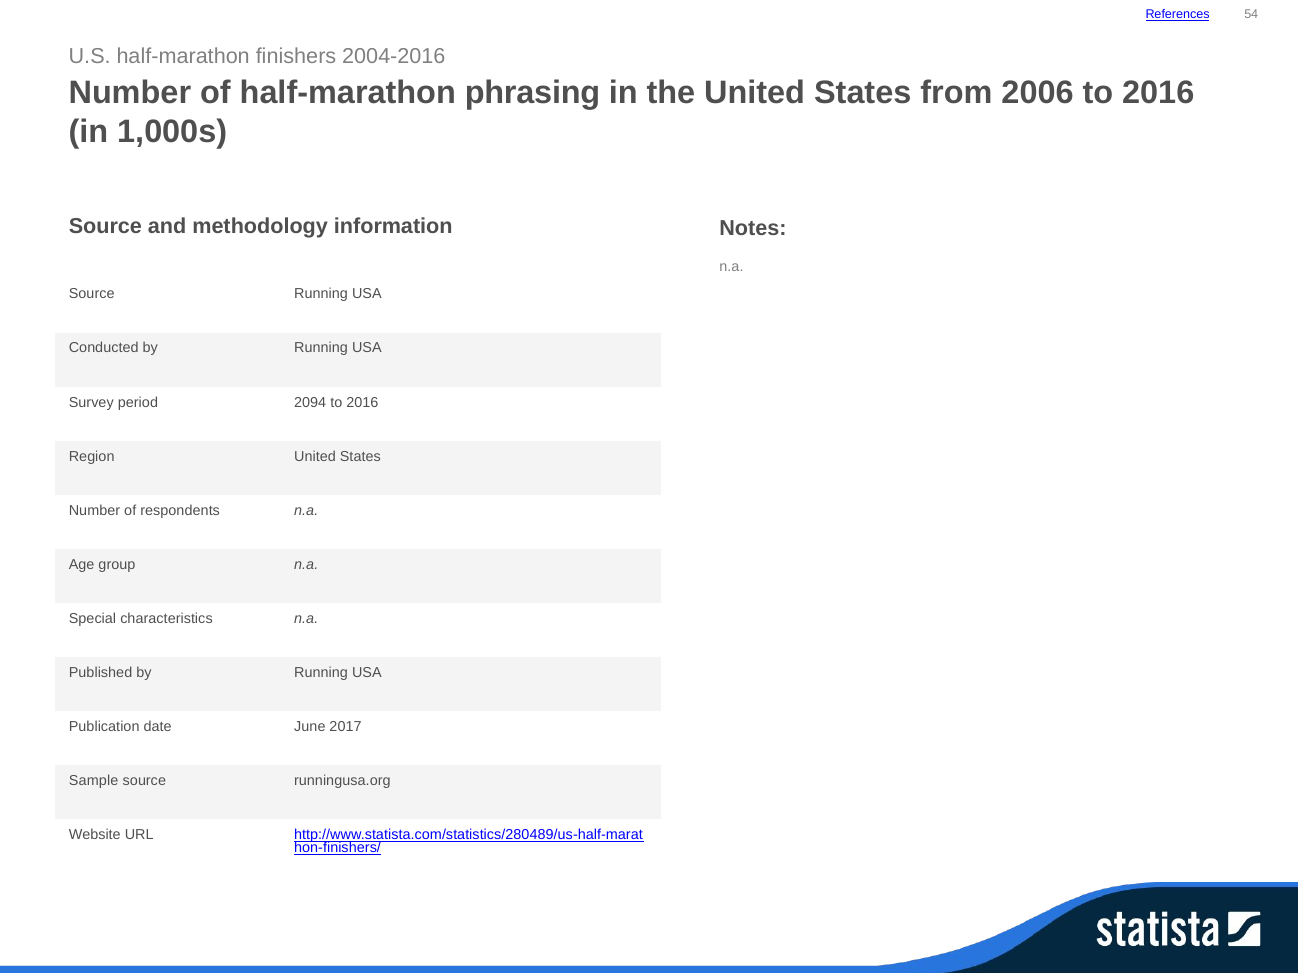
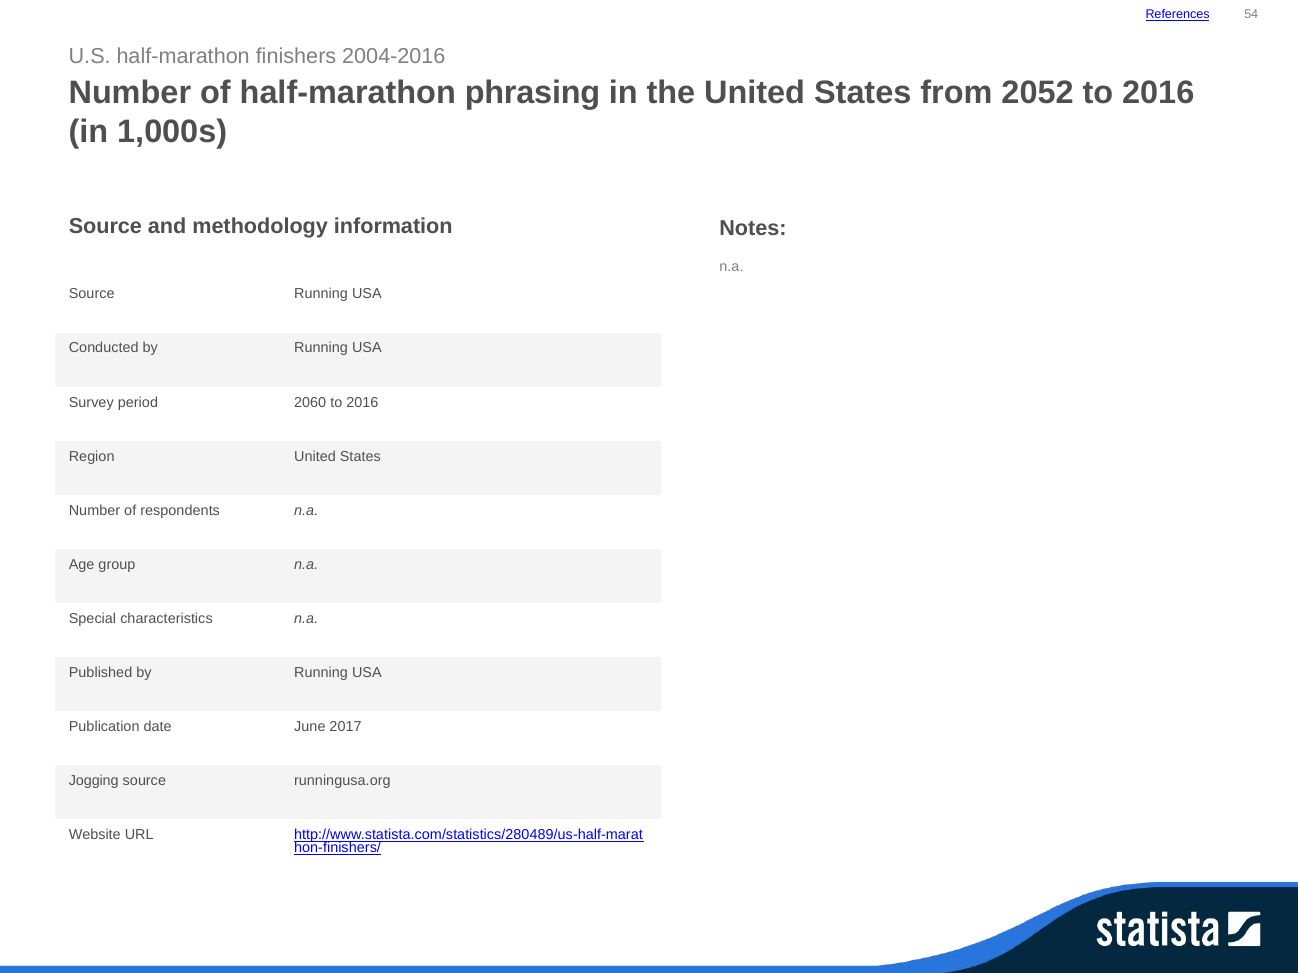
2006: 2006 -> 2052 (1038, 93)
2094: 2094 -> 2060 (310, 402)
Sample: Sample -> Jogging (94, 781)
